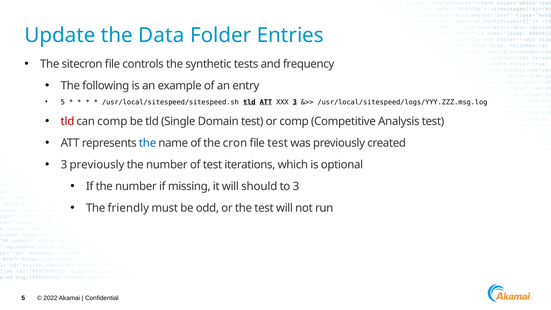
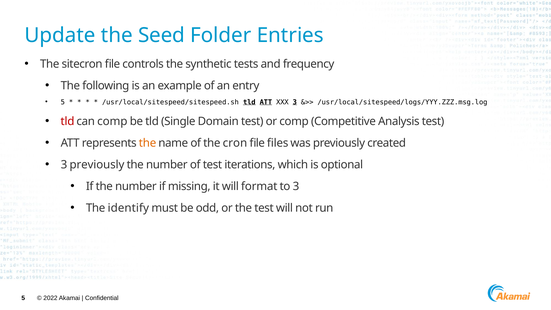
Data: Data -> Seed (162, 35)
the colour: blue -> orange (148, 143)
file test: test -> files (278, 143)
should: should -> format (259, 186)
friendly: friendly -> identify (128, 208)
